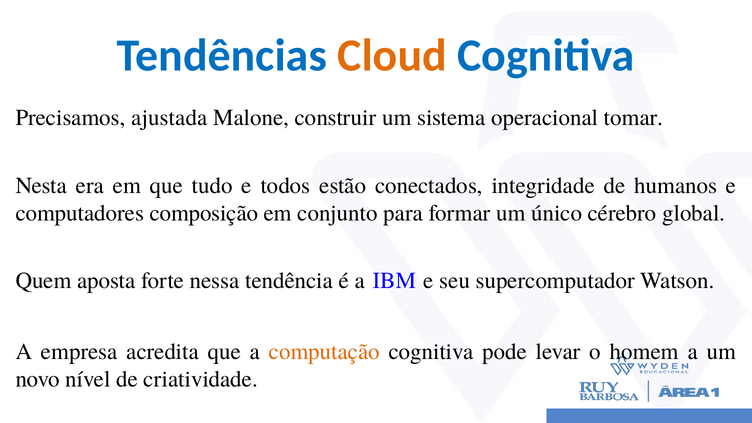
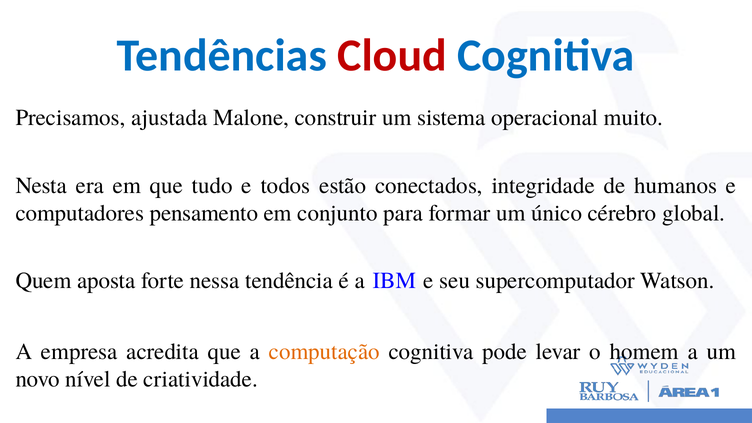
Cloud colour: orange -> red (392, 55)
tomar: tomar -> muito (633, 118)
composição: composição -> pensamento (204, 213)
